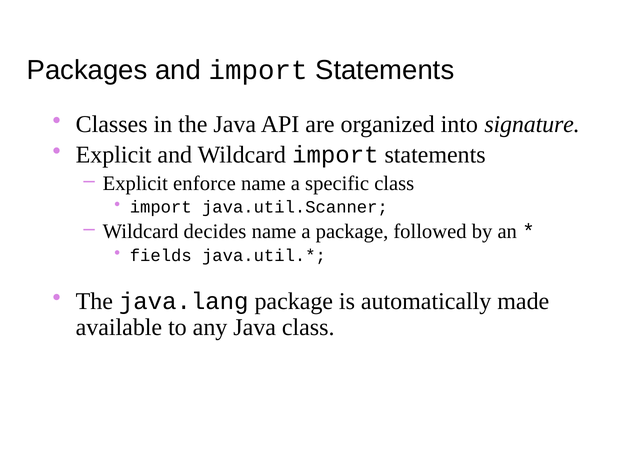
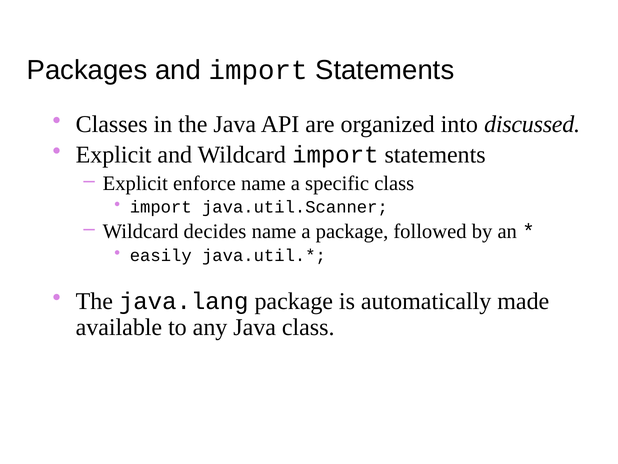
signature: signature -> discussed (532, 124)
fields: fields -> easily (161, 255)
